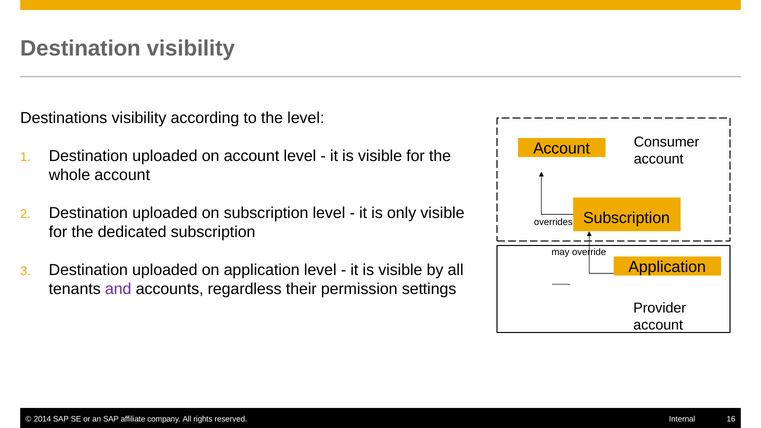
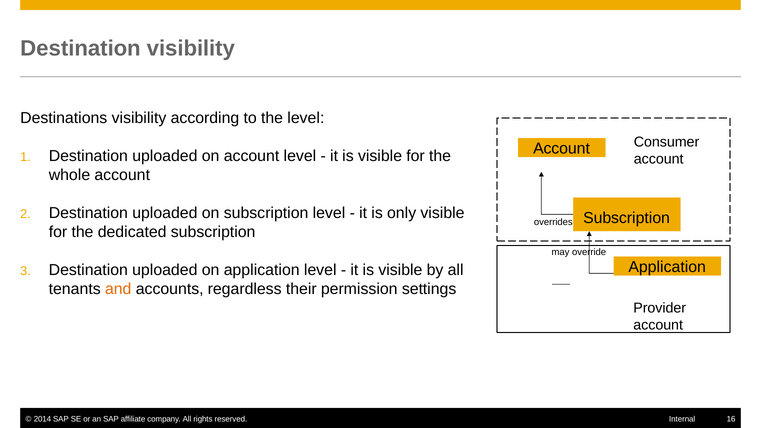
and colour: purple -> orange (118, 289)
